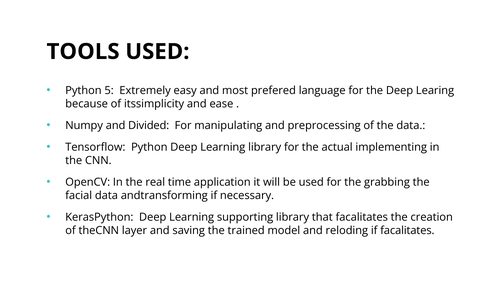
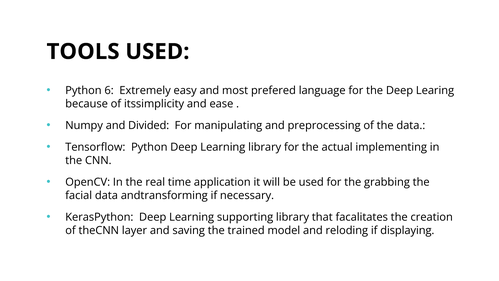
5: 5 -> 6 (109, 91)
if facalitates: facalitates -> displaying (407, 230)
